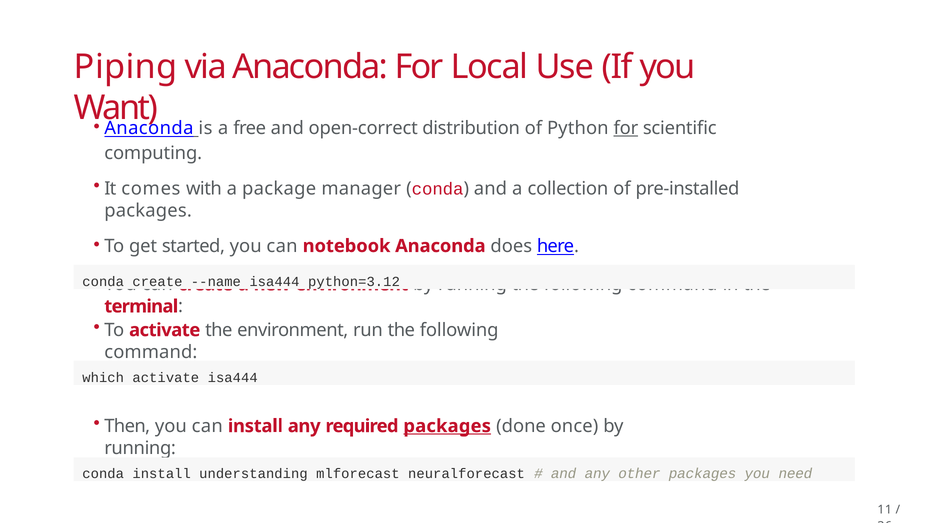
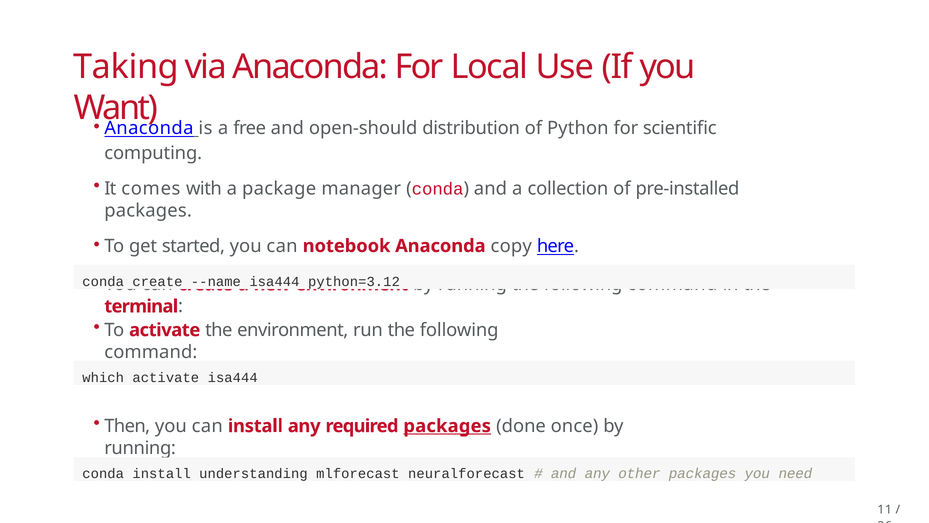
Piping: Piping -> Taking (126, 67)
open-correct: open-correct -> open-should (363, 128)
for underline: present -> none (626, 128)
does: does -> copy (511, 246)
